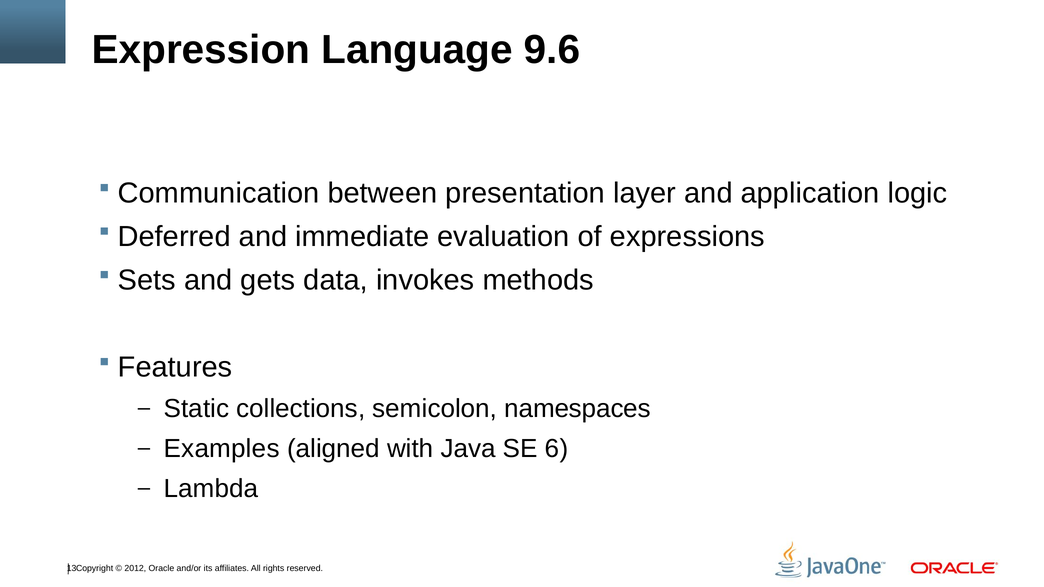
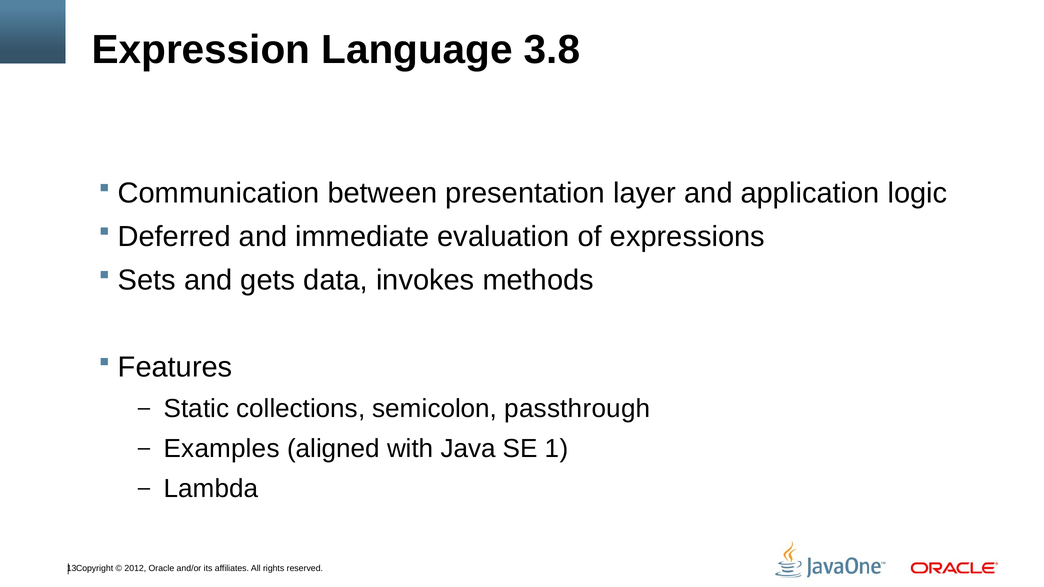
9.6: 9.6 -> 3.8 (552, 50)
namespaces: namespaces -> passthrough (577, 409)
6: 6 -> 1 (557, 449)
